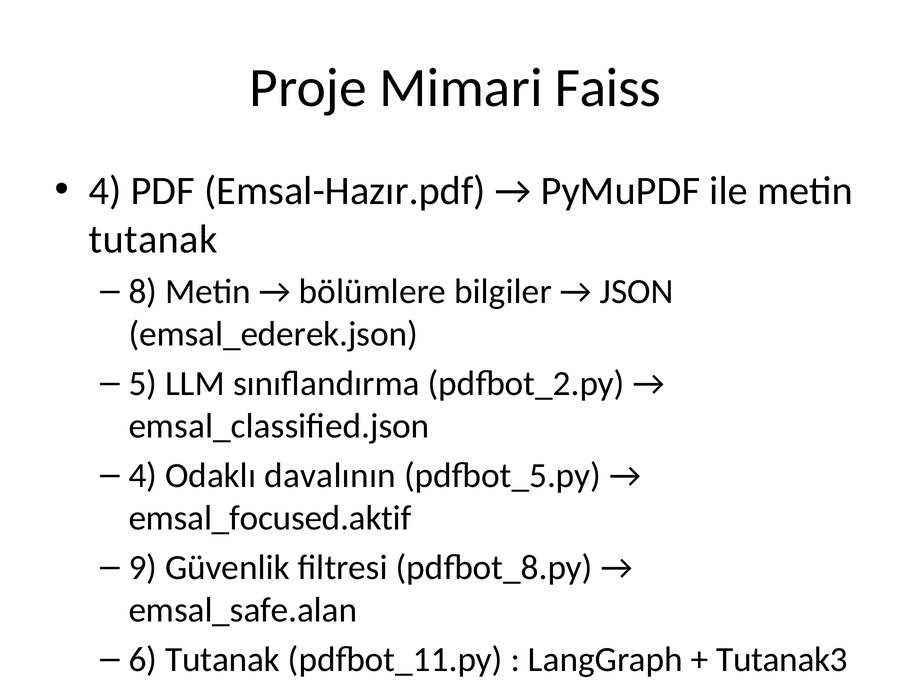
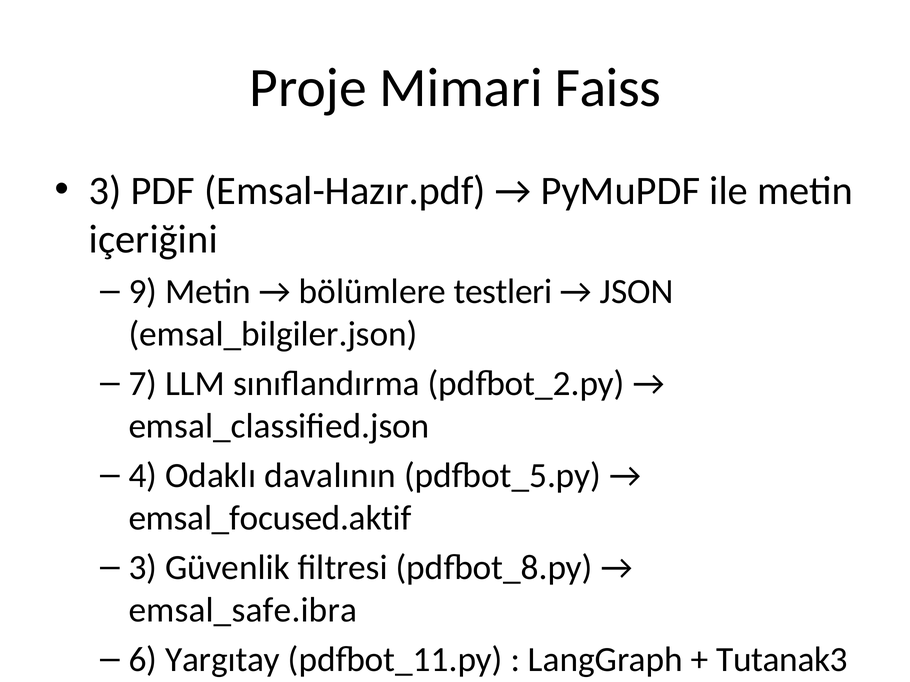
4: 4 -> 3 (105, 191)
tutanak: tutanak -> içeriğini (153, 239)
8: 8 -> 9 (143, 292)
bilgiler: bilgiler -> testleri (503, 292)
emsal_ederek.json: emsal_ederek.json -> emsal_bilgiler.json (273, 334)
5: 5 -> 7 (143, 384)
9: 9 -> 3 (143, 568)
emsal_safe.alan: emsal_safe.alan -> emsal_safe.ibra (243, 610)
6 Tutanak: Tutanak -> Yargıtay (223, 660)
